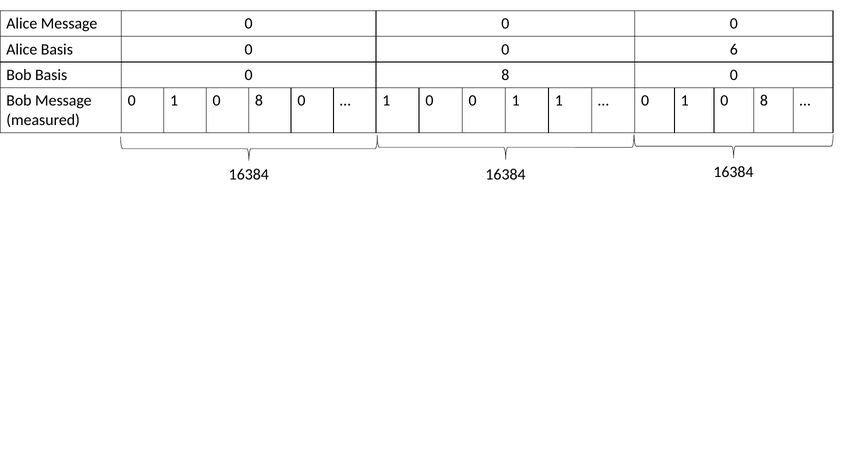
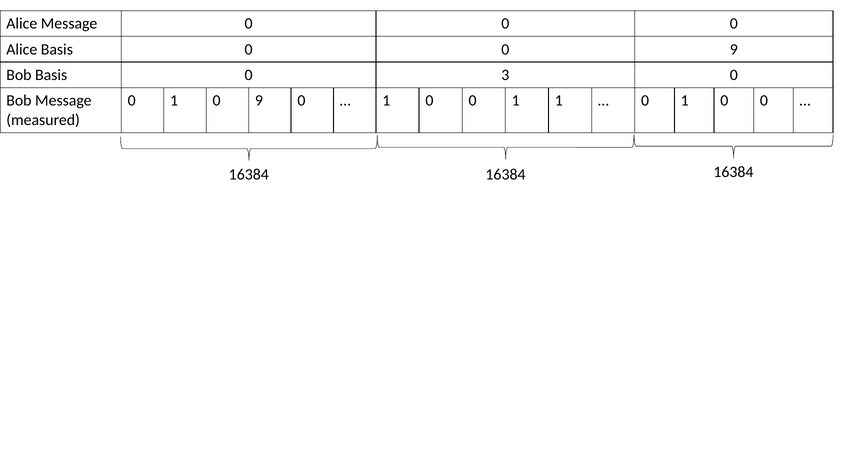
0 0 6: 6 -> 9 (734, 49)
Basis 0 8: 8 -> 3 (505, 75)
8: 8 -> 9 (259, 101)
8: 8 -> 0 (764, 101)
